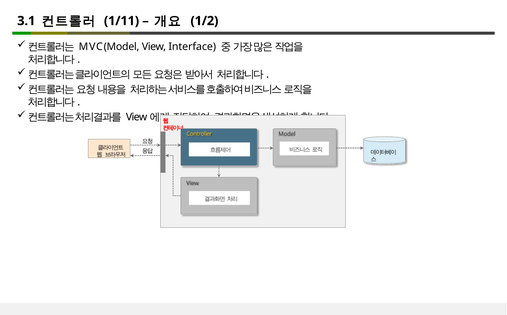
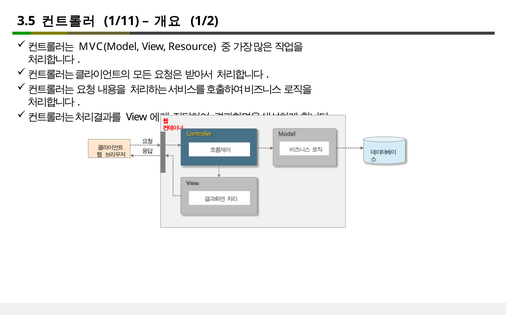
3.1: 3.1 -> 3.5 (26, 21)
Interface: Interface -> Resource (192, 47)
